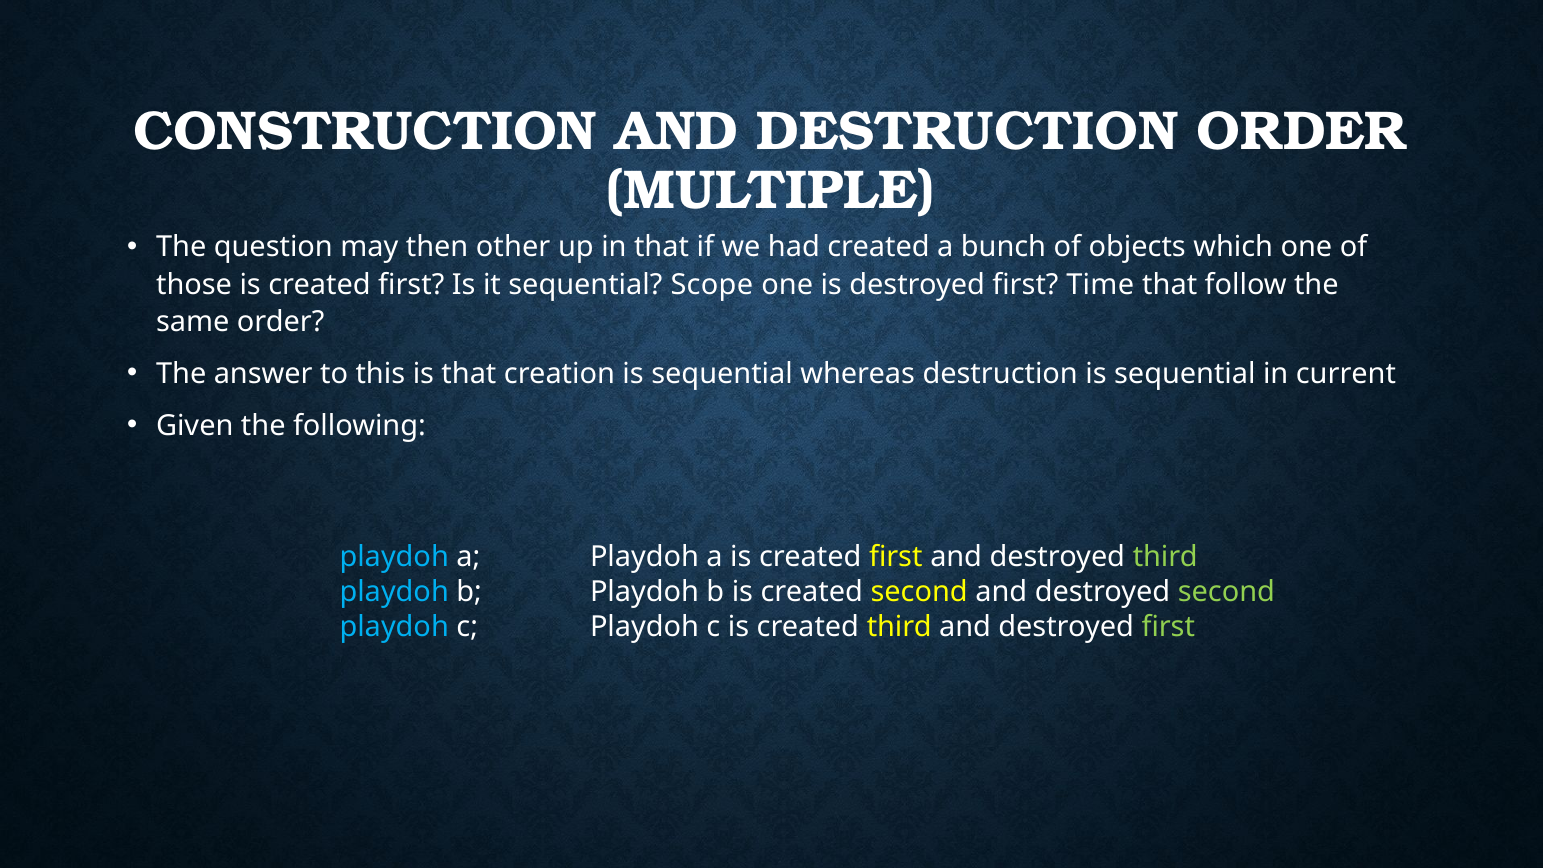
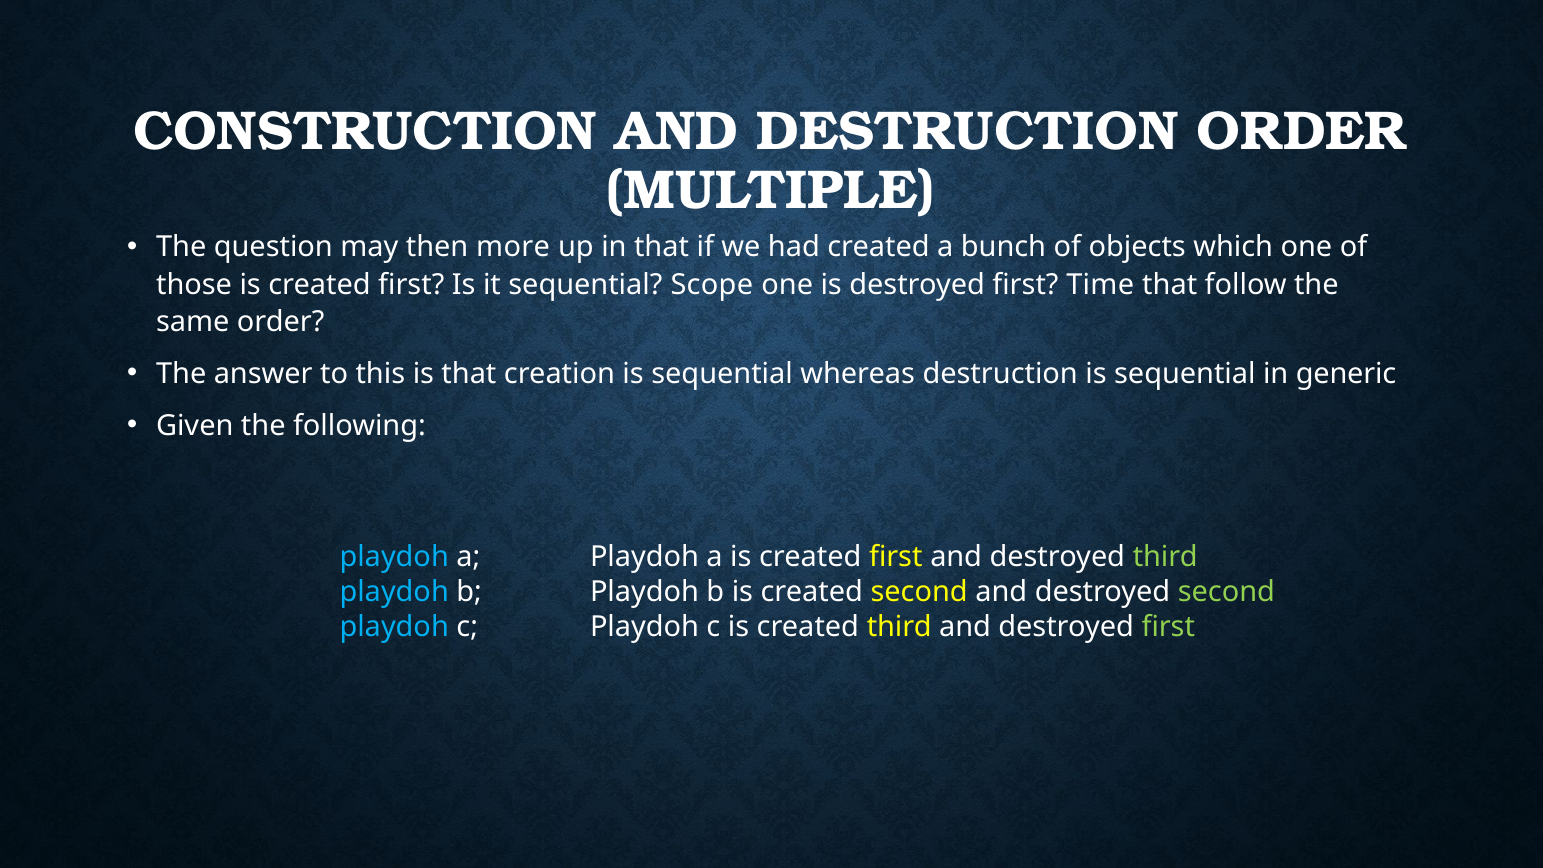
other: other -> more (513, 247)
current: current -> generic (1346, 374)
